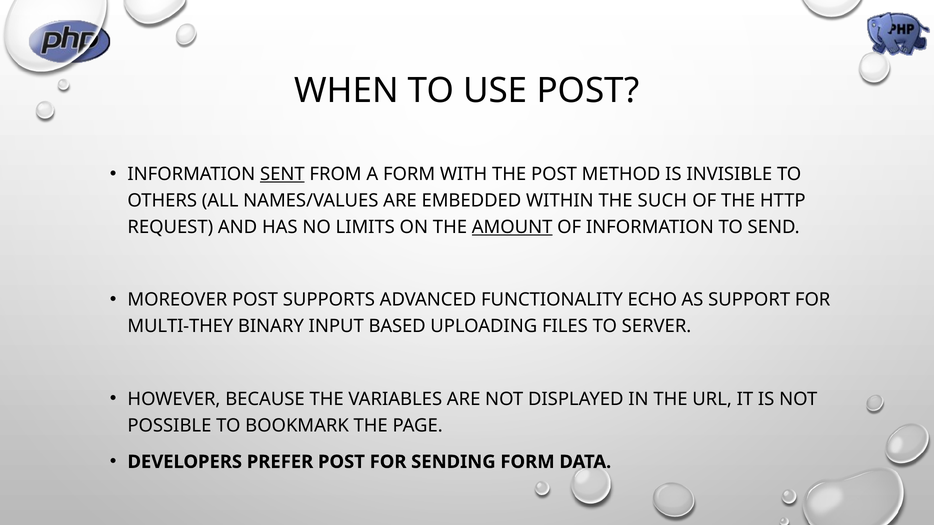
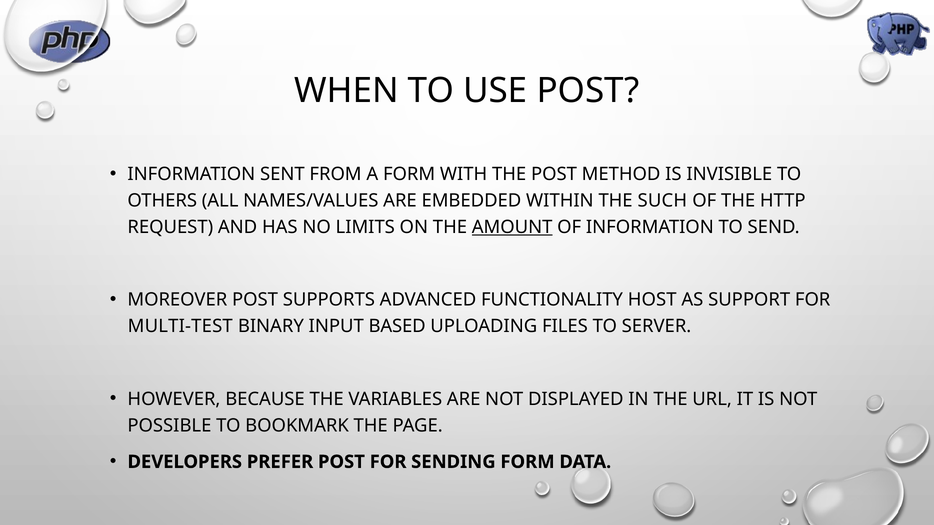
SENT underline: present -> none (282, 174)
ECHO: ECHO -> HOST (652, 300)
MULTI-THEY: MULTI-THEY -> MULTI-TEST (180, 327)
